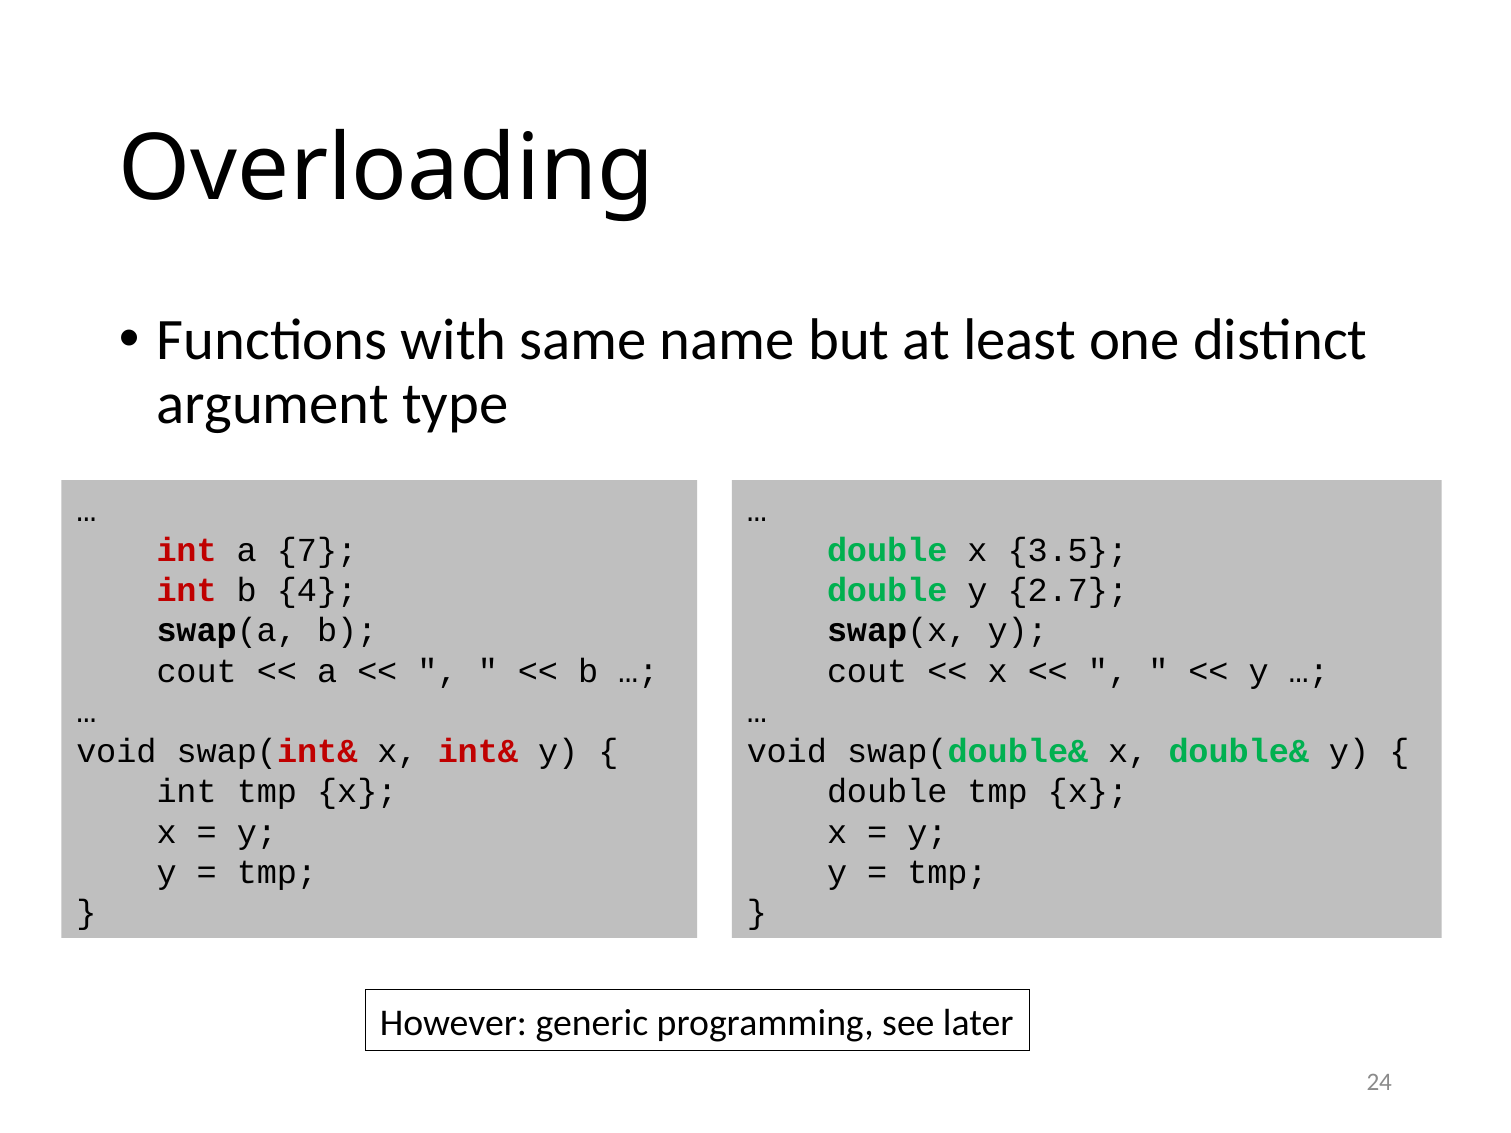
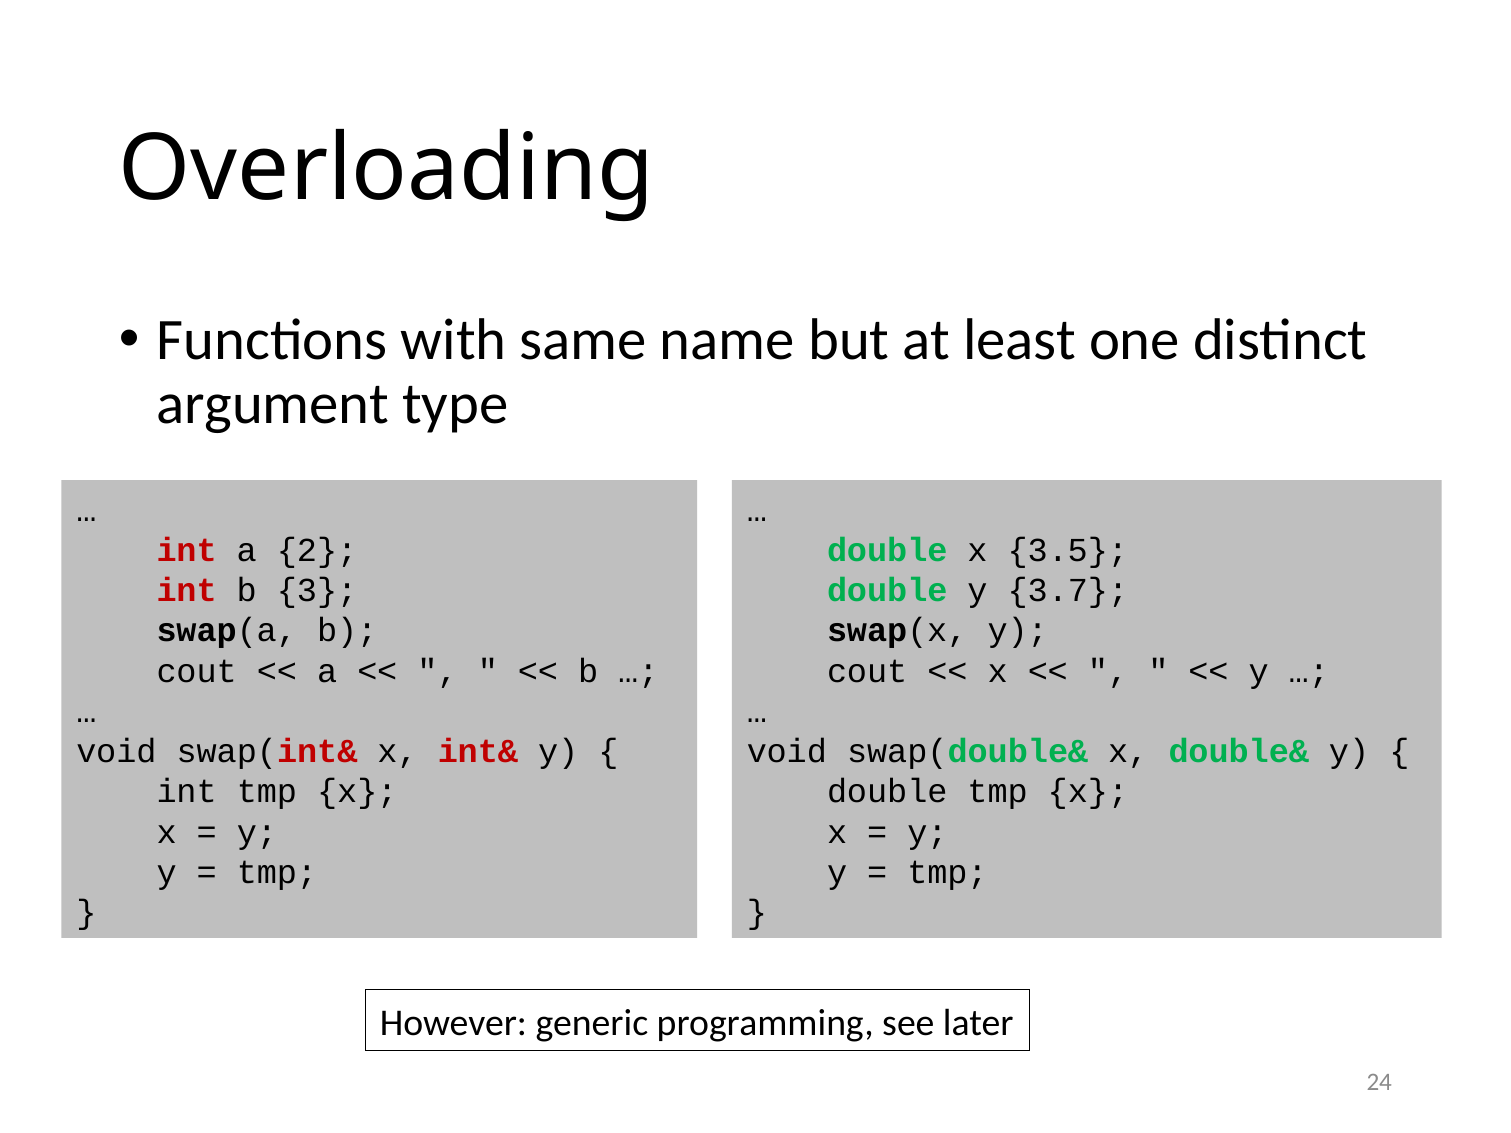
7: 7 -> 2 (317, 550)
4: 4 -> 3 (317, 591)
2.7: 2.7 -> 3.7 (1068, 591)
